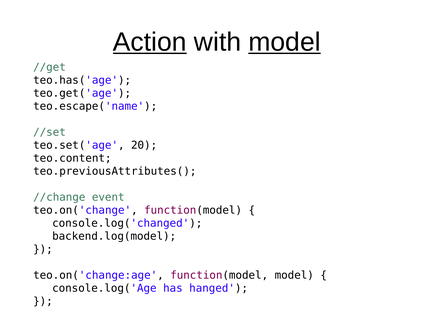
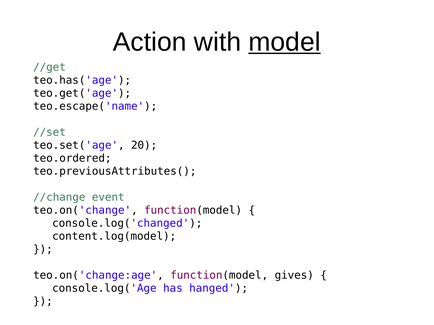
Action underline: present -> none (150, 42)
teo.content: teo.content -> teo.ordered (72, 158)
backend.log(model: backend.log(model -> content.log(model (114, 237)
function(model model: model -> gives (294, 276)
